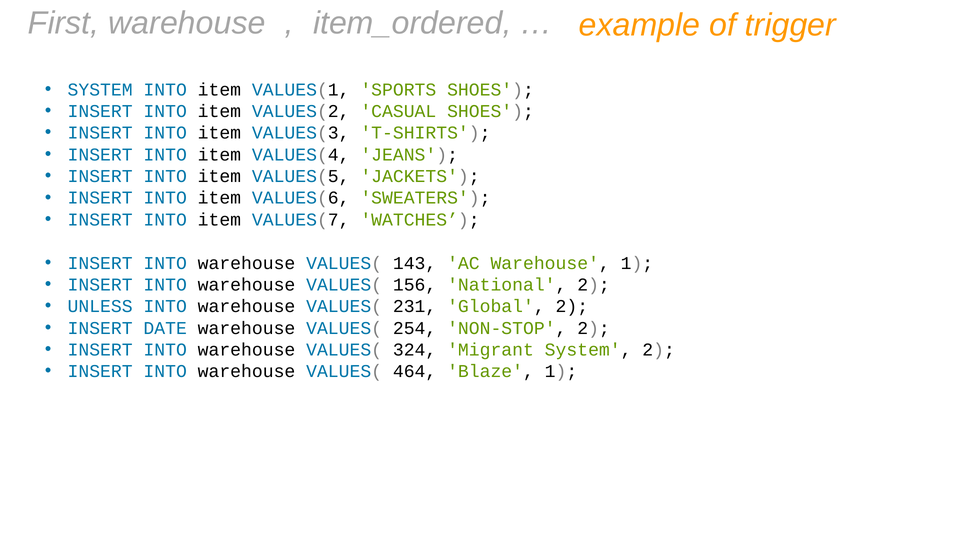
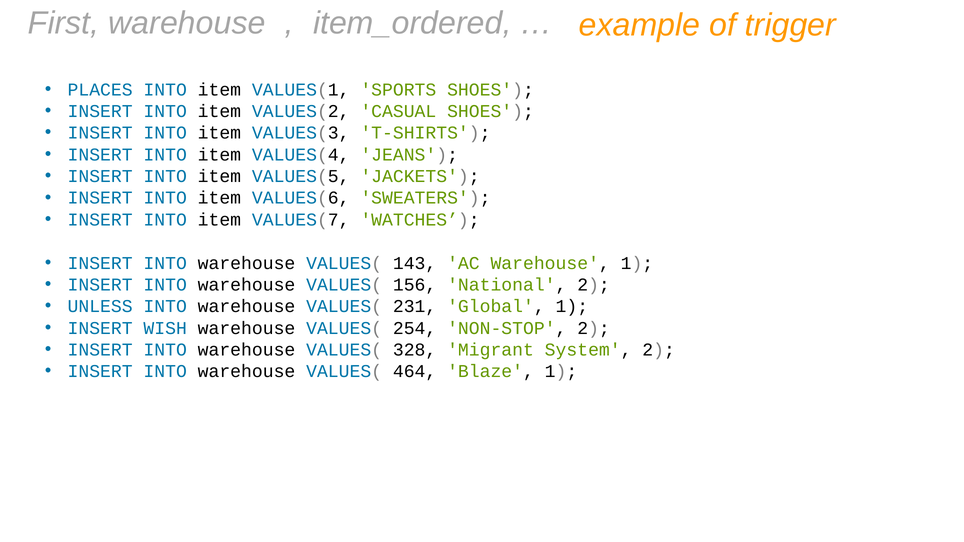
SYSTEM: SYSTEM -> PLACES (100, 90)
Global 2: 2 -> 1 (572, 307)
DATE: DATE -> WISH (165, 328)
324: 324 -> 328 (415, 350)
